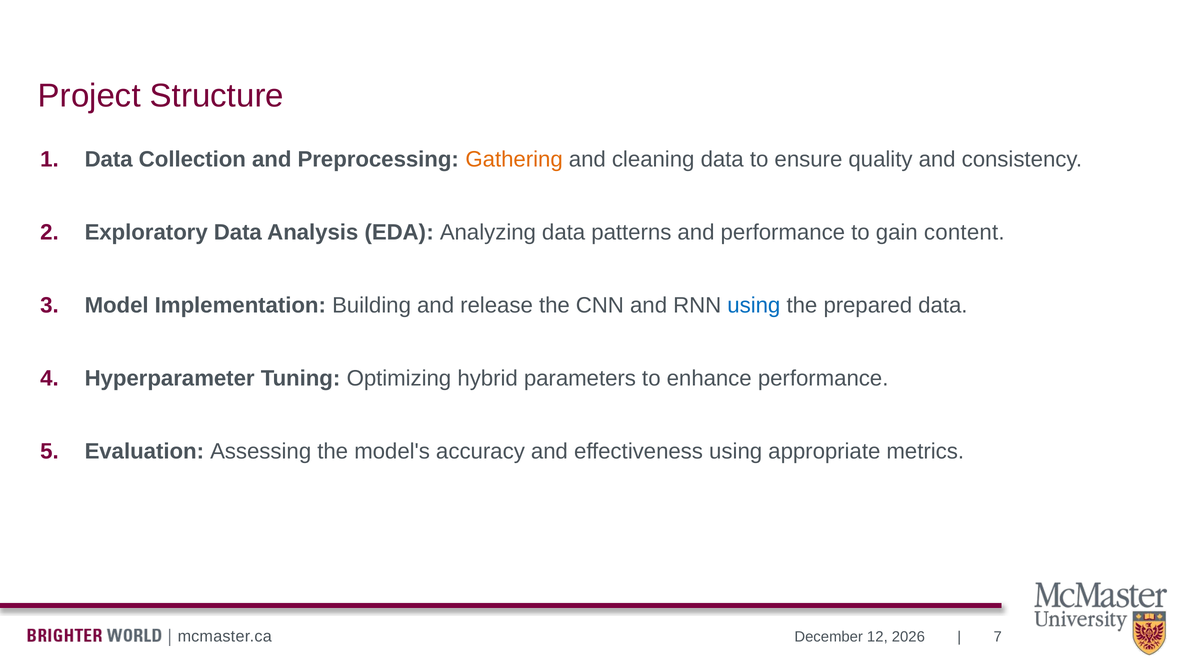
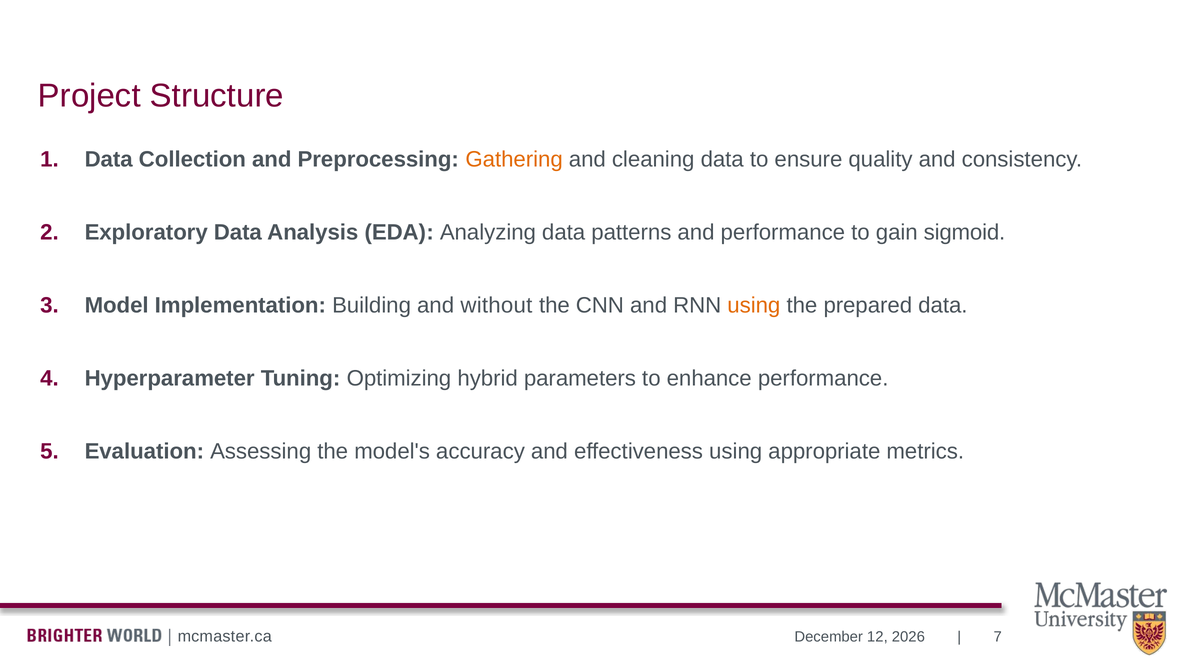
content: content -> sigmoid (964, 232)
release: release -> without (496, 305)
using colour: blue -> orange (754, 305)
